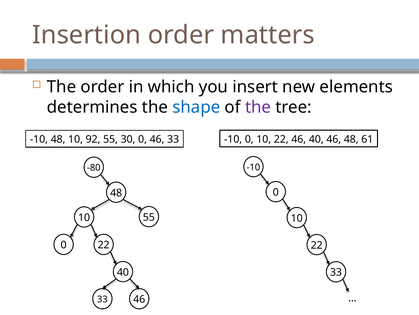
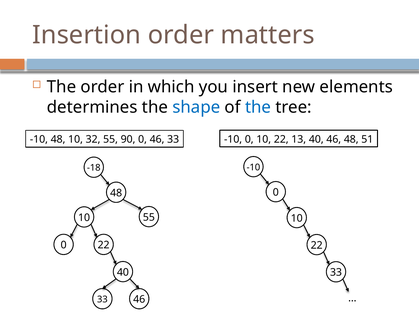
the colour: purple -> blue (258, 107)
92: 92 -> 32 (93, 139)
30: 30 -> 90 (128, 139)
22 46: 46 -> 13 (299, 139)
61: 61 -> 51 (367, 139)
-80: -80 -> -18 (94, 167)
